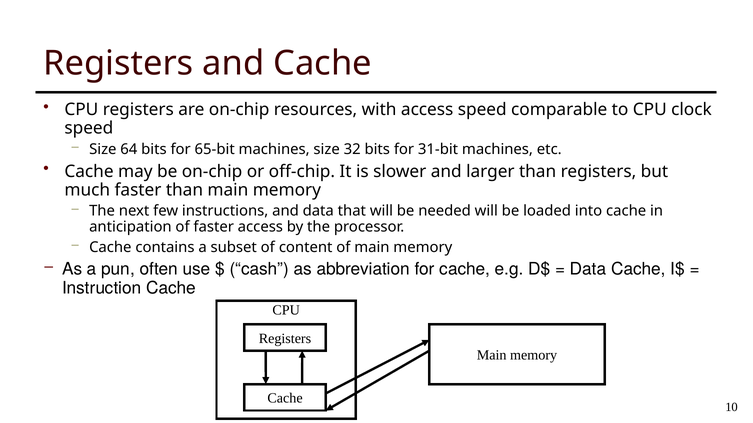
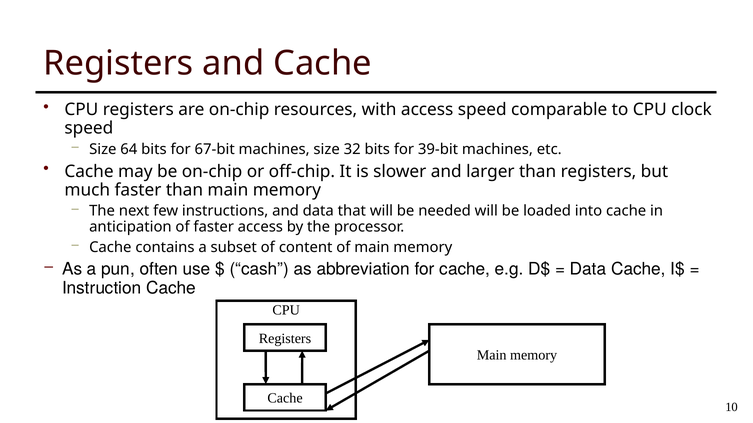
65-bit: 65-bit -> 67-bit (215, 149)
31-bit: 31-bit -> 39-bit (438, 149)
